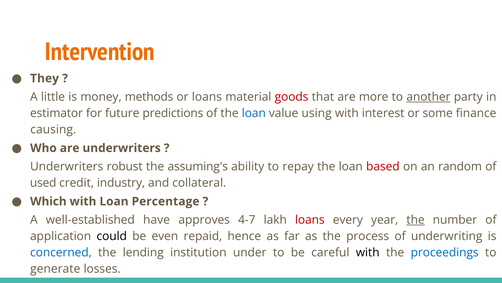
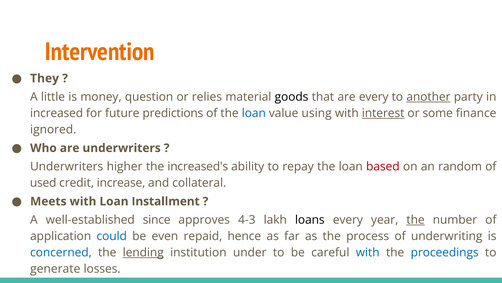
methods: methods -> question (149, 97)
or loans: loans -> relies (207, 97)
goods colour: red -> black (292, 97)
are more: more -> every (374, 97)
estimator: estimator -> increased (57, 113)
interest underline: none -> present (383, 113)
causing: causing -> ignored (53, 129)
robust: robust -> higher (125, 166)
assuming's: assuming's -> increased's (198, 166)
industry: industry -> increase (121, 183)
Which: Which -> Meets (48, 201)
Percentage: Percentage -> Installment (166, 201)
have: have -> since (157, 219)
4-7: 4-7 -> 4-3 (247, 219)
loans colour: red -> black (310, 219)
could colour: black -> blue (112, 236)
lending underline: none -> present (143, 252)
with colour: black -> blue (368, 252)
